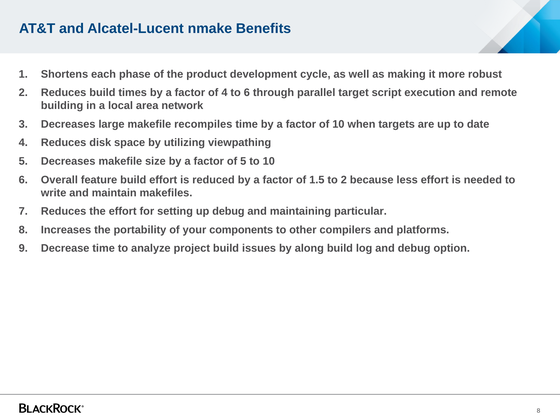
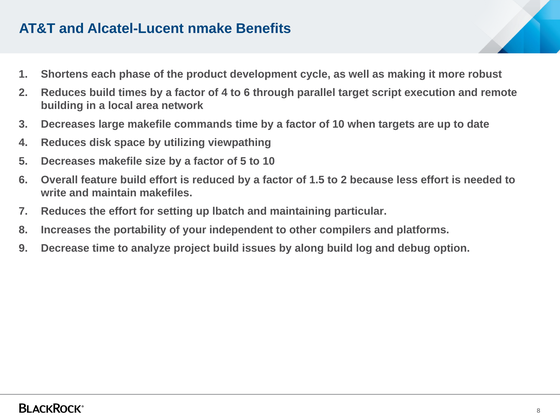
recompiles: recompiles -> commands (203, 124)
up debug: debug -> lbatch (228, 211)
components: components -> independent (241, 230)
